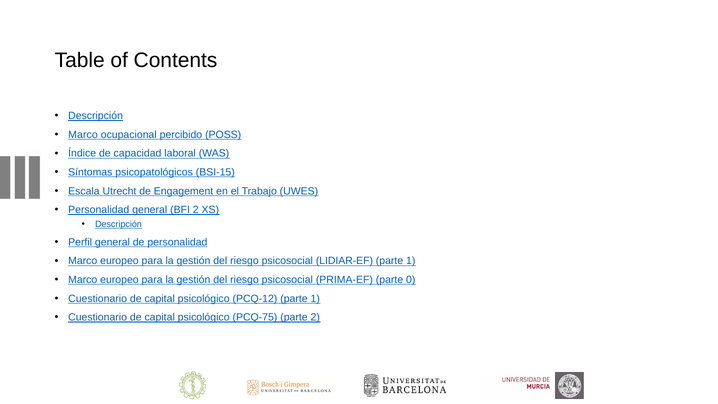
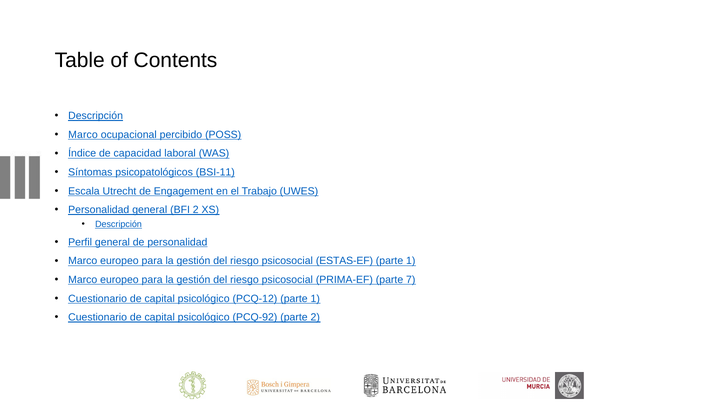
BSI-15: BSI-15 -> BSI-11 (215, 172)
LIDIAR-EF: LIDIAR-EF -> ESTAS-EF (344, 261)
0: 0 -> 7 (411, 280)
PCQ-75: PCQ-75 -> PCQ-92 (255, 317)
